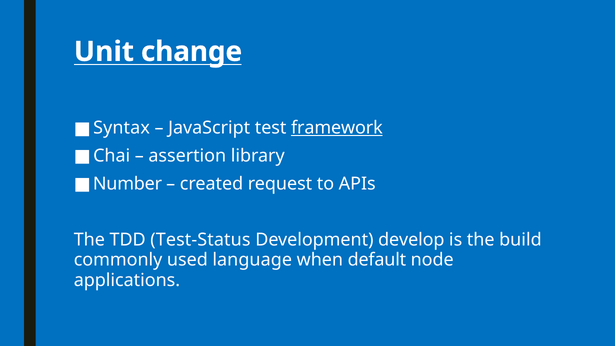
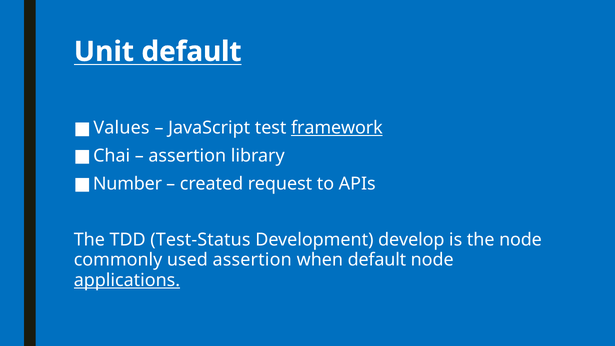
Unit change: change -> default (191, 52)
Syntax: Syntax -> Values (121, 128)
the build: build -> node (521, 240)
used language: language -> assertion (252, 260)
applications underline: none -> present (127, 280)
